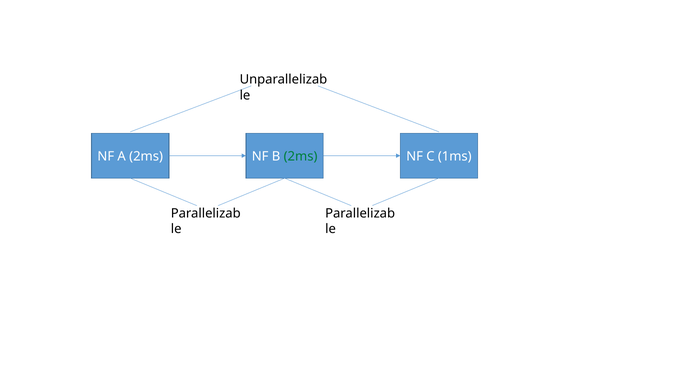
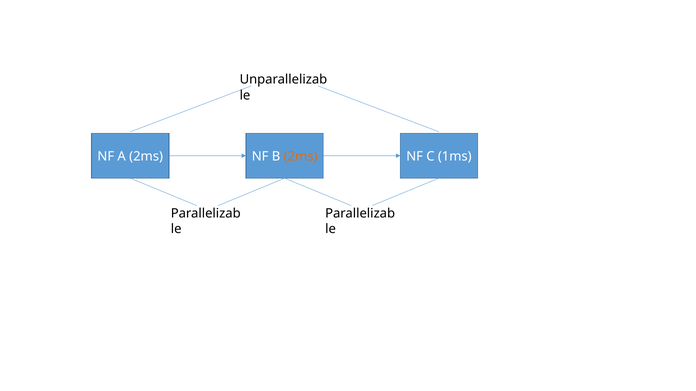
2ms colour: green -> orange (301, 157)
